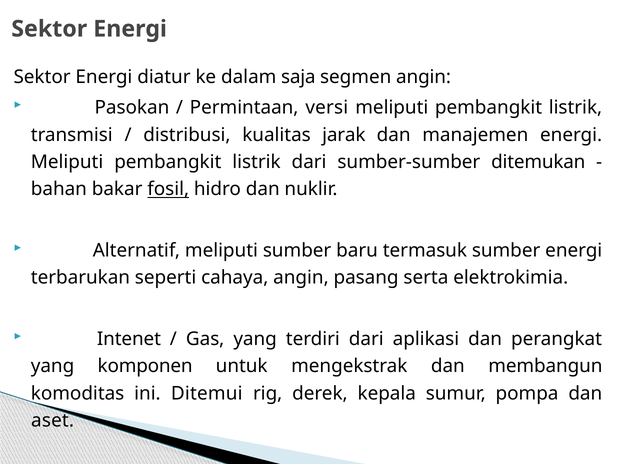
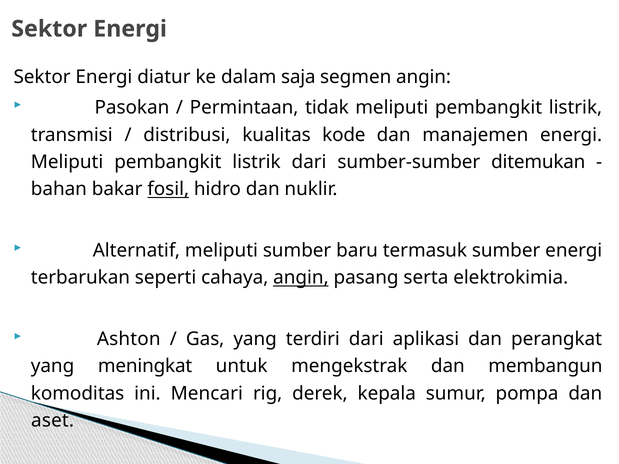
versi: versi -> tidak (327, 108)
jarak: jarak -> kode (344, 135)
angin underline: none -> present (301, 278)
Intenet: Intenet -> Ashton (129, 339)
komponen: komponen -> meningkat (145, 366)
Ditemui: Ditemui -> Mencari (207, 394)
